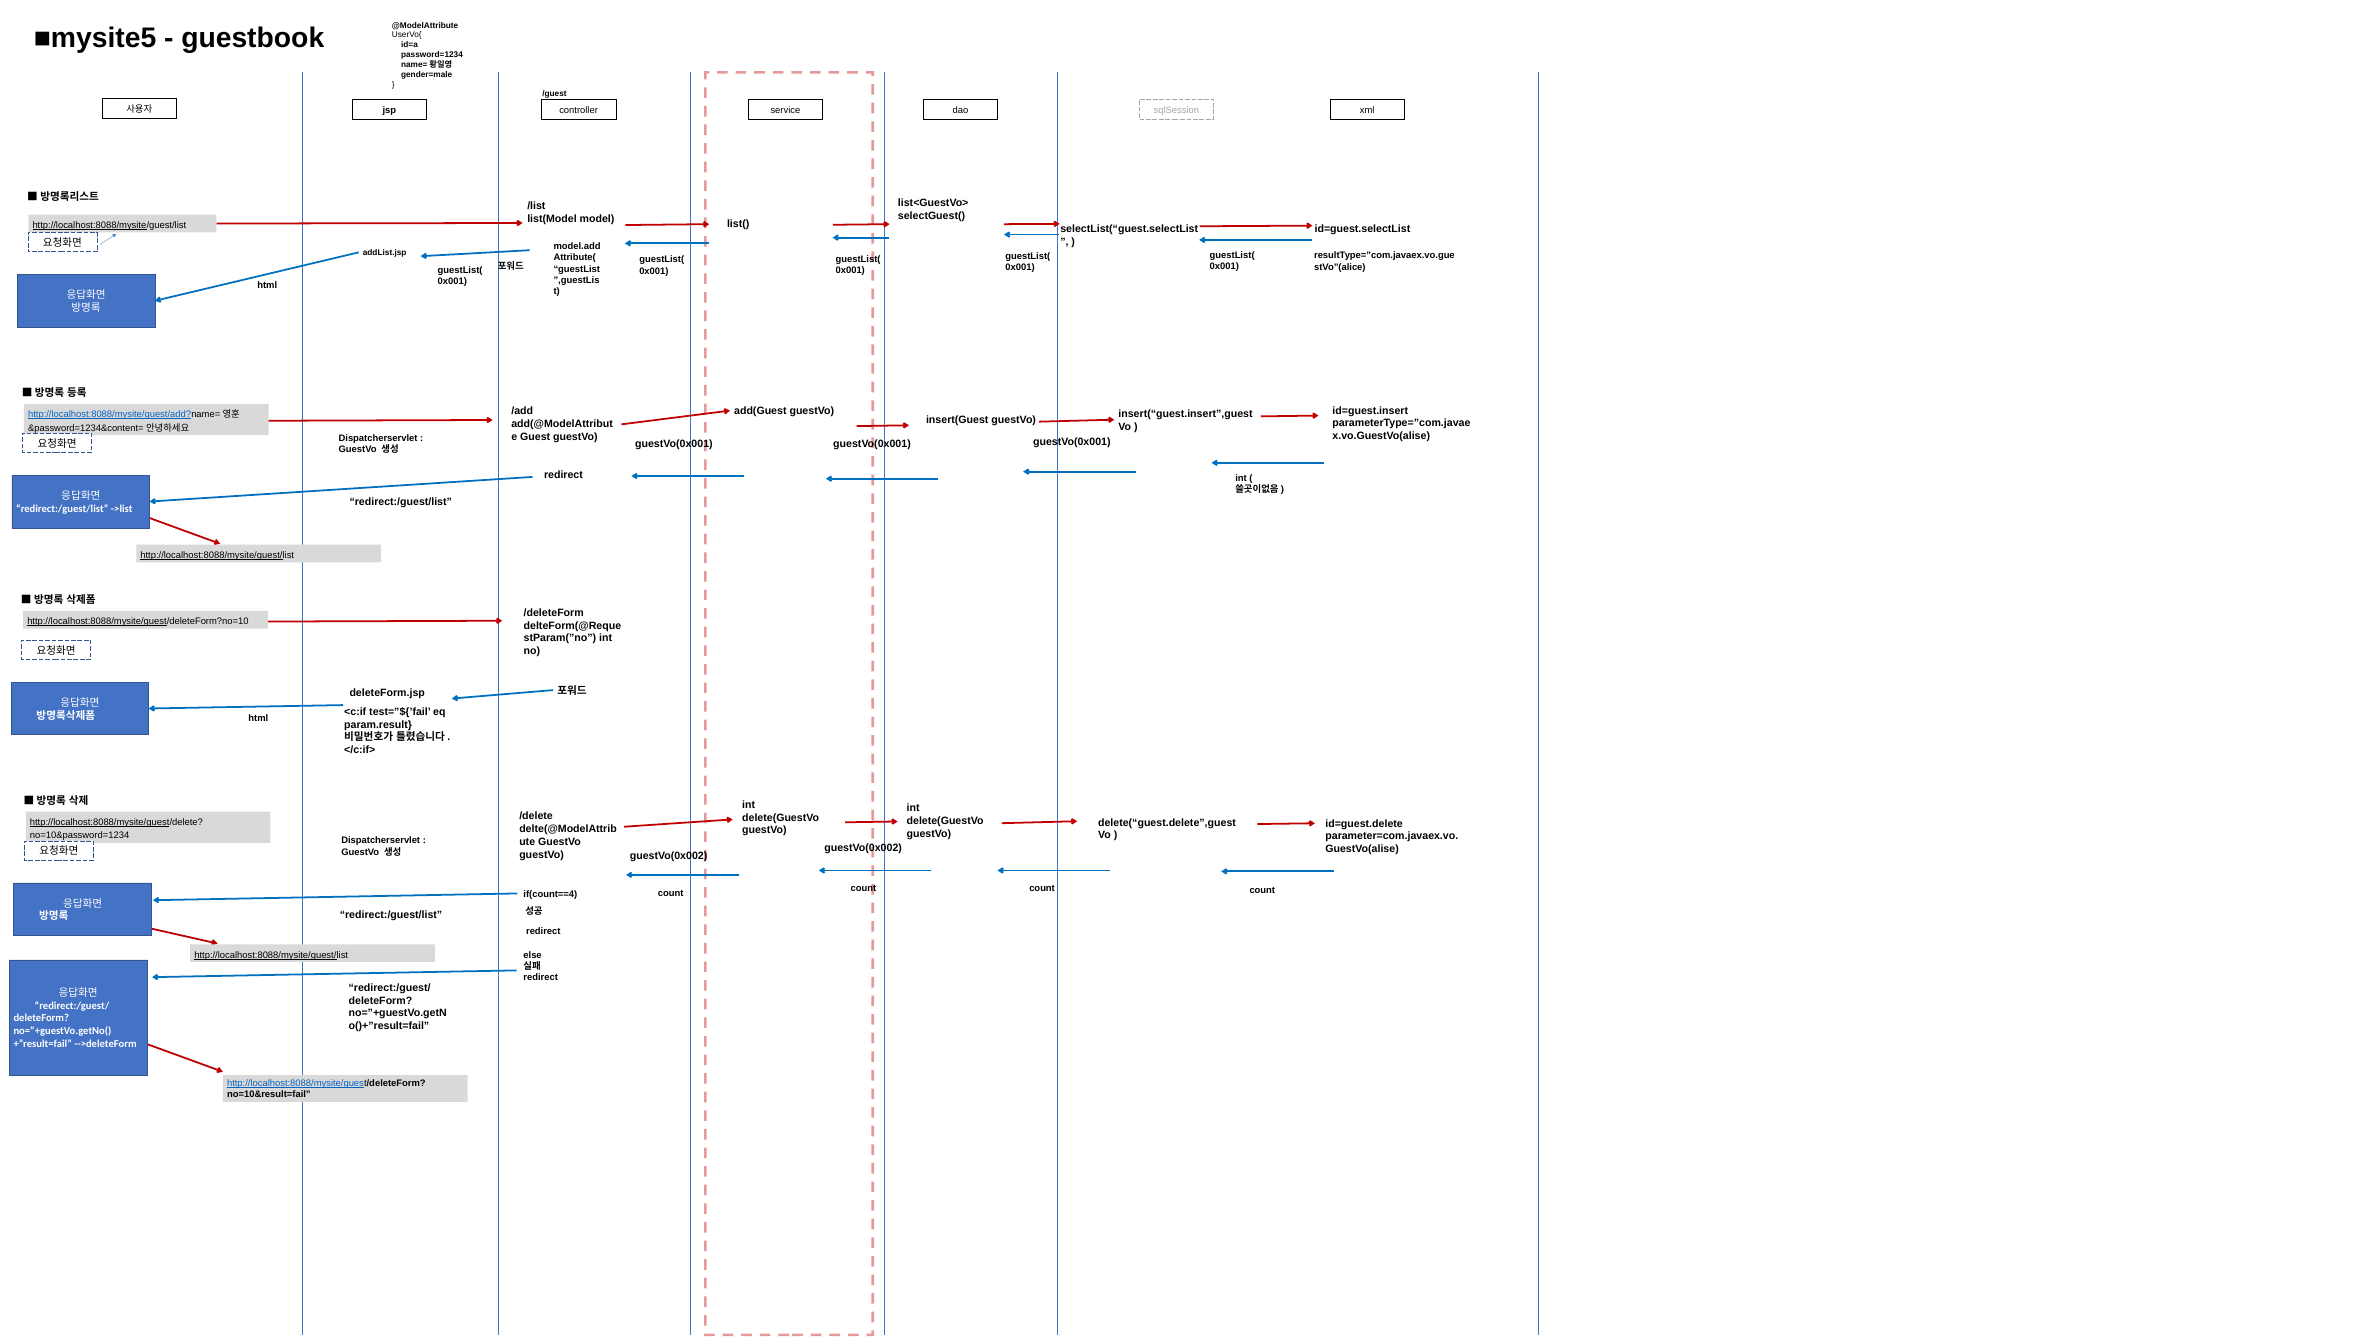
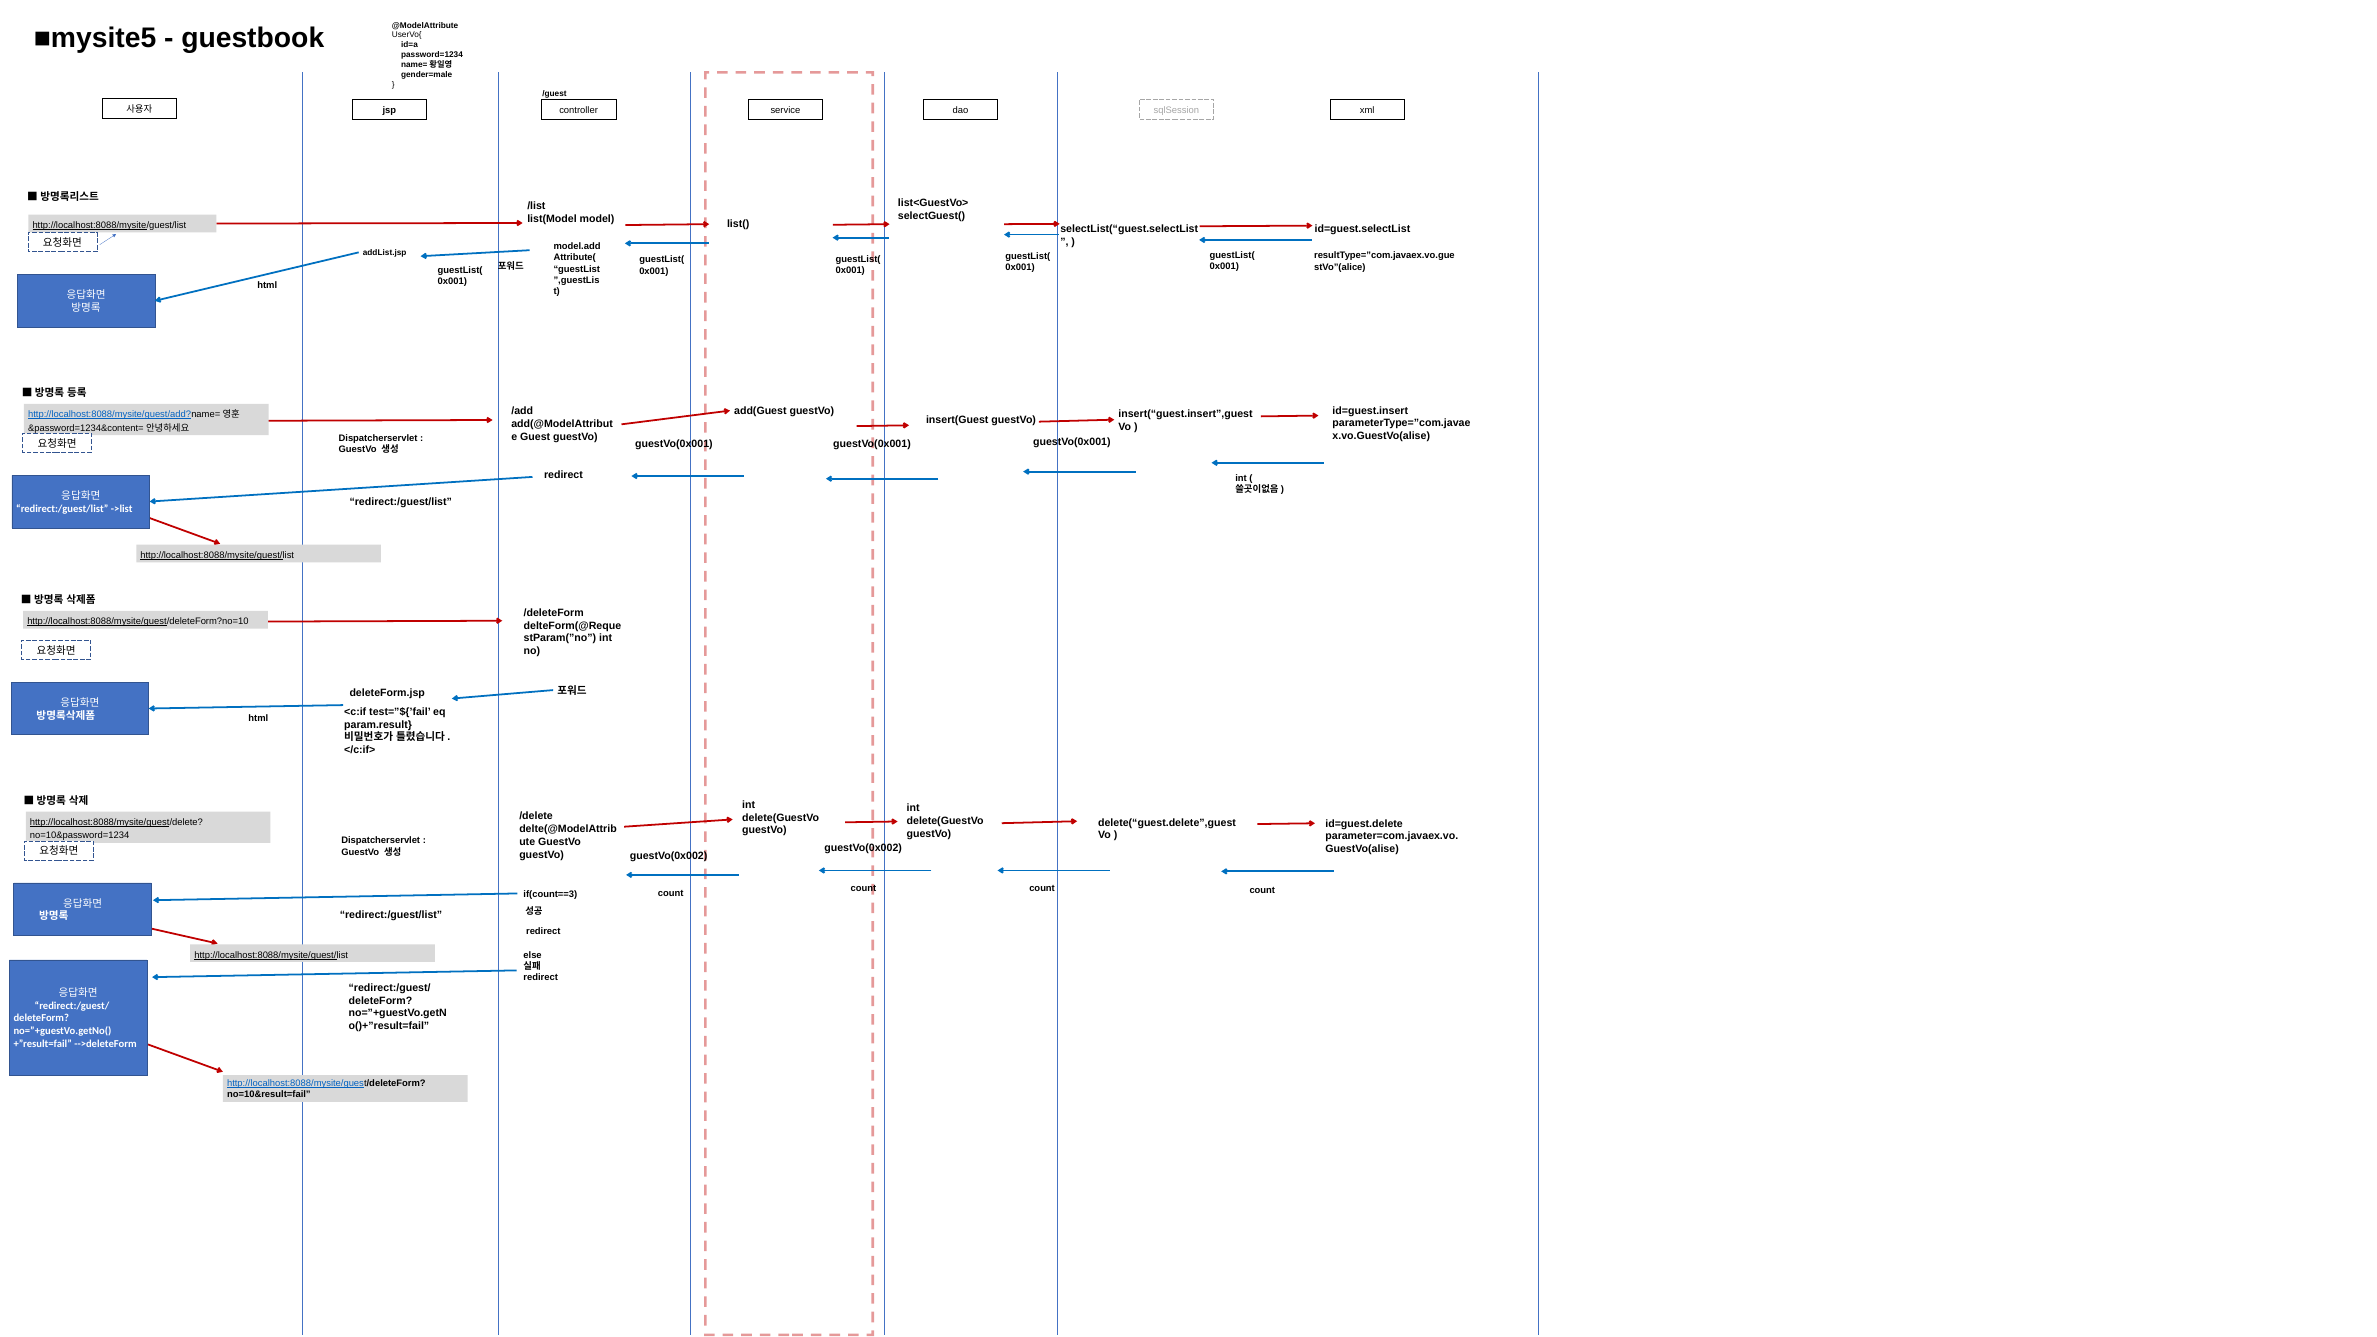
if(count==4: if(count==4 -> if(count==3 (550, 895)
